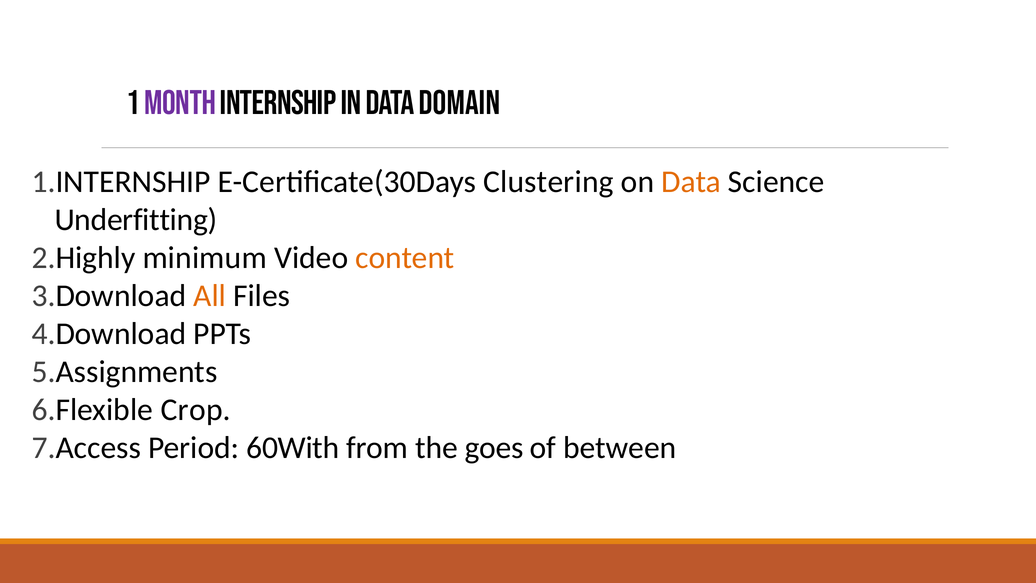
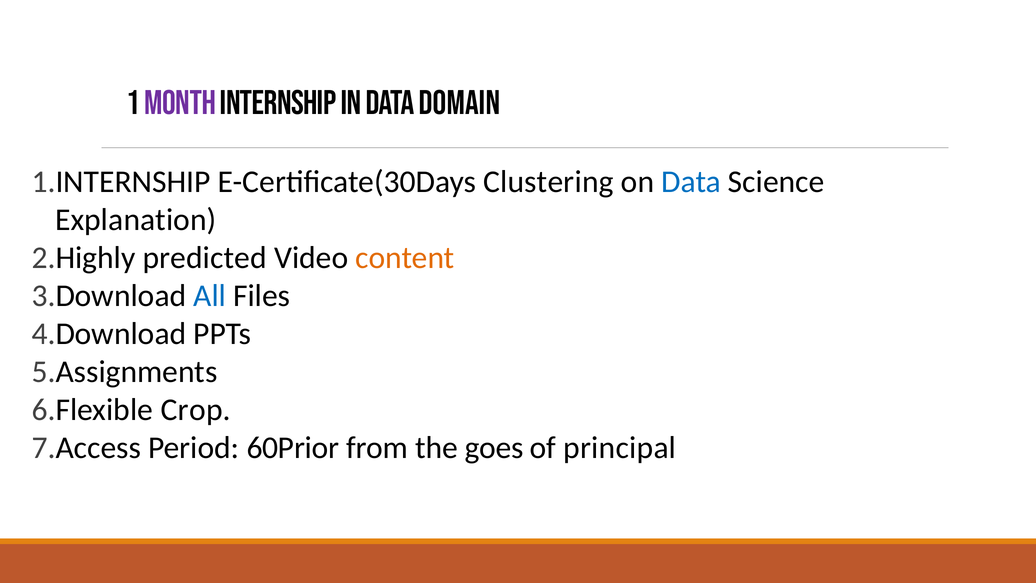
Data colour: orange -> blue (691, 182)
Underfitting: Underfitting -> Explanation (136, 220)
minimum: minimum -> predicted (205, 258)
All colour: orange -> blue (210, 296)
60With: 60With -> 60Prior (293, 448)
between: between -> principal (620, 448)
